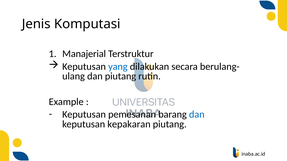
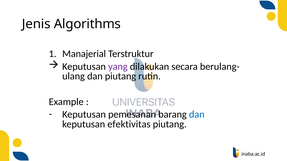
Komputasi: Komputasi -> Algorithms (87, 24)
yang colour: blue -> purple (118, 67)
kepakaran: kepakaran -> efektivitas (129, 124)
